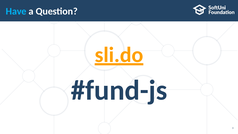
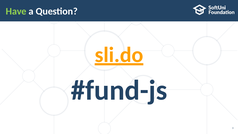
Have colour: light blue -> light green (16, 11)
